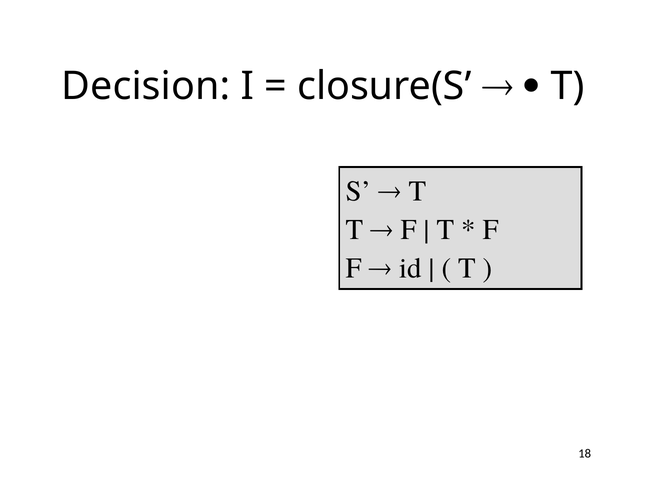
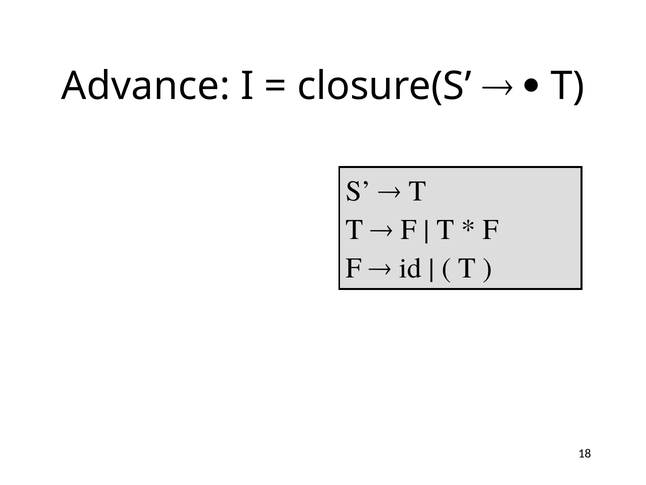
Decision: Decision -> Advance (146, 86)
